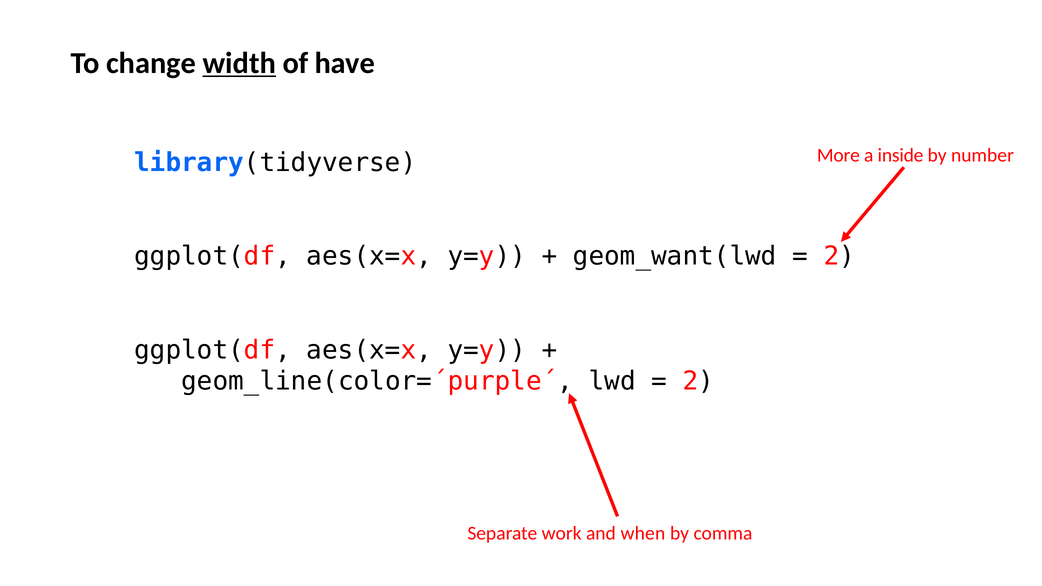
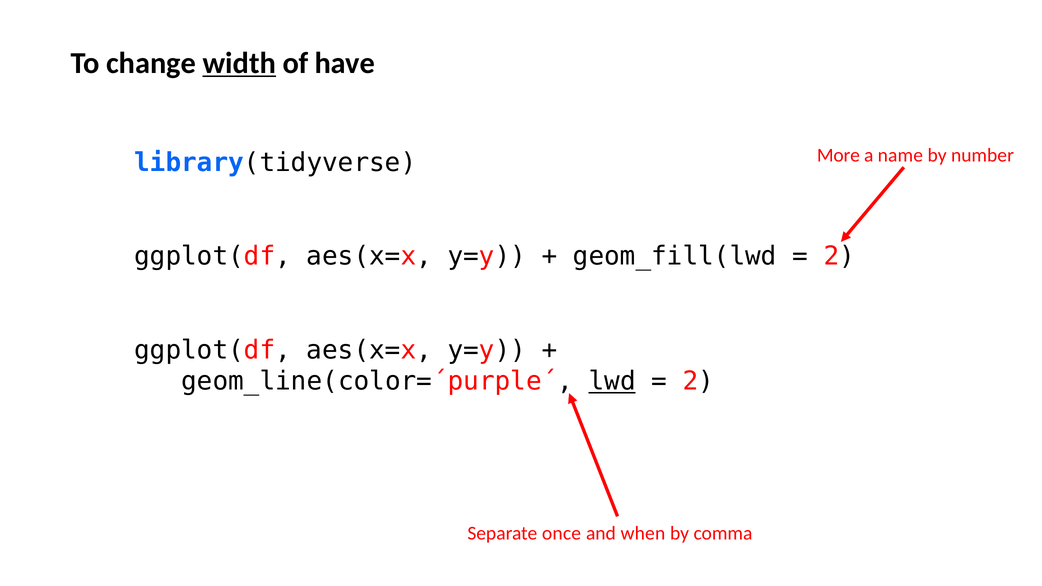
inside: inside -> name (900, 155)
geom_want(lwd: geom_want(lwd -> geom_fill(lwd (675, 256)
lwd underline: none -> present (612, 381)
work: work -> once (562, 533)
